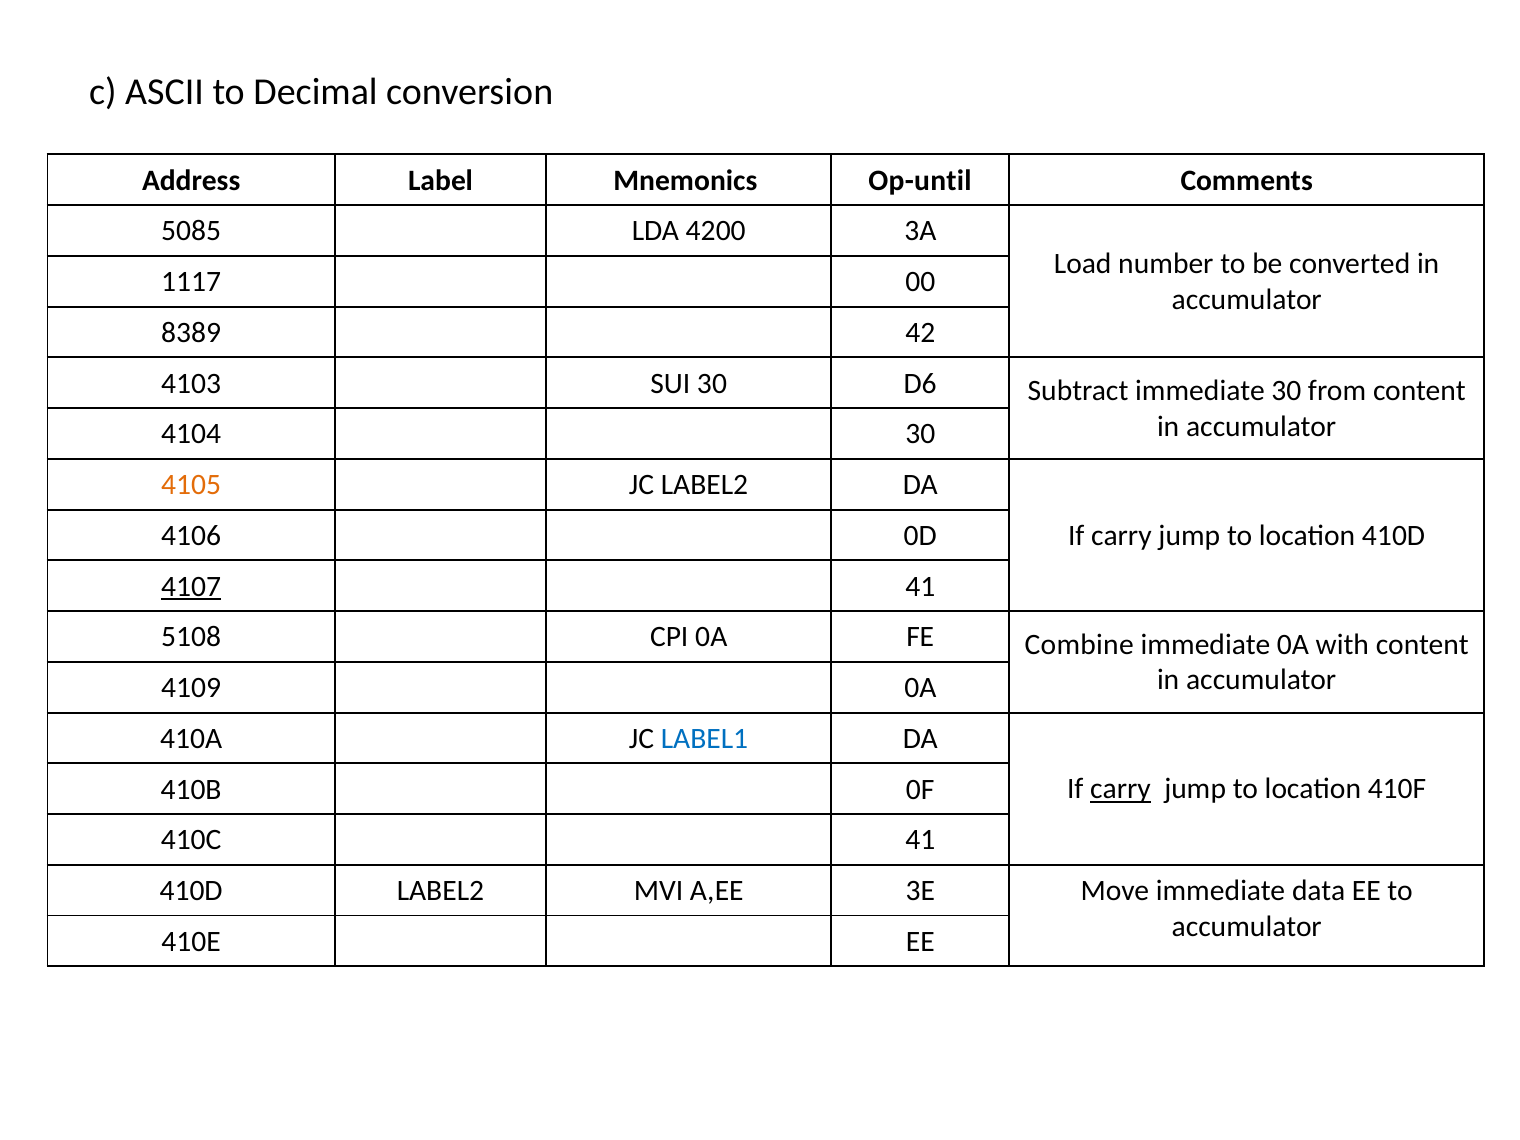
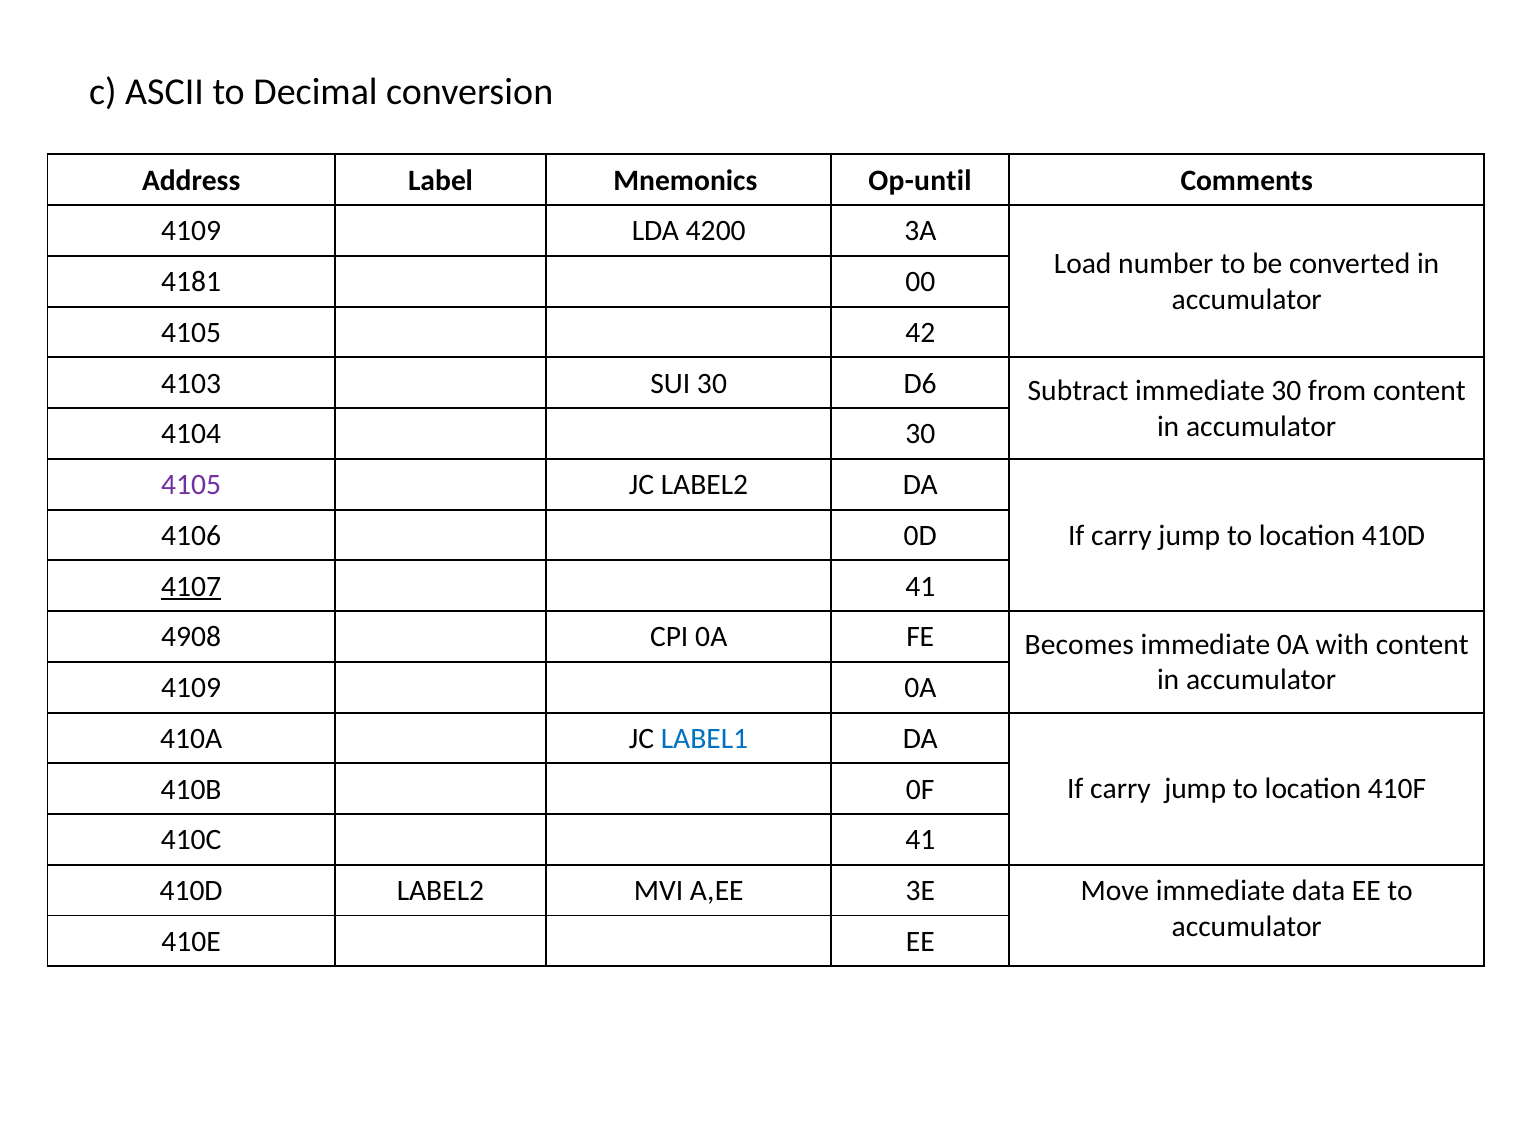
5085: 5085 -> 4109 (191, 231)
1117: 1117 -> 4181 (191, 282)
8389: 8389 -> 4105 (191, 333)
4105 colour: orange -> purple (191, 485)
5108: 5108 -> 4908 (191, 637)
Combine: Combine -> Becomes (1079, 644)
carry underline: present -> none (1120, 789)
